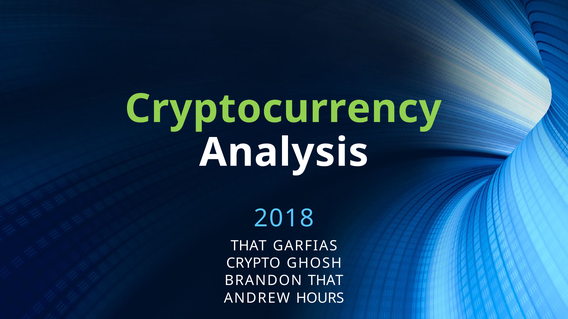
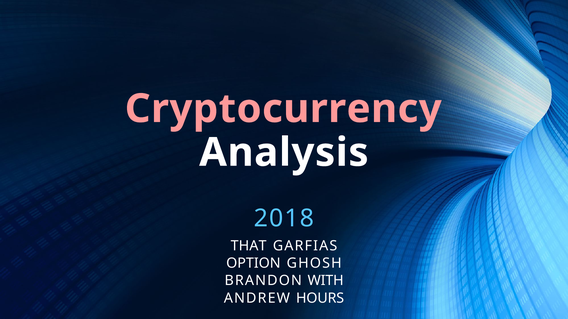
Cryptocurrency colour: light green -> pink (283, 109)
CRYPTO: CRYPTO -> OPTION (253, 264)
BRANDON THAT: THAT -> WITH (326, 281)
